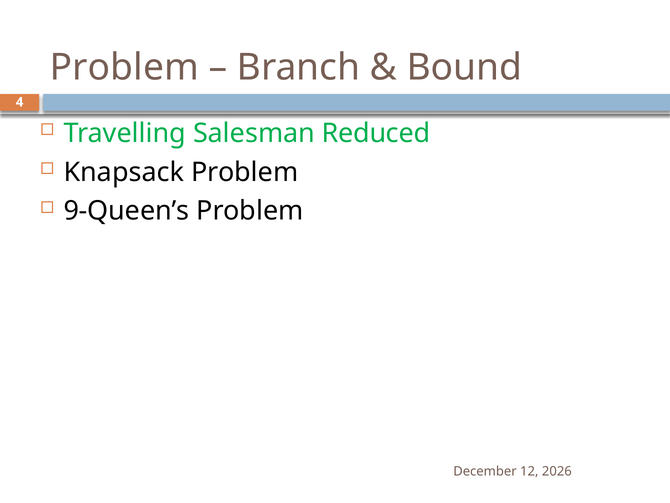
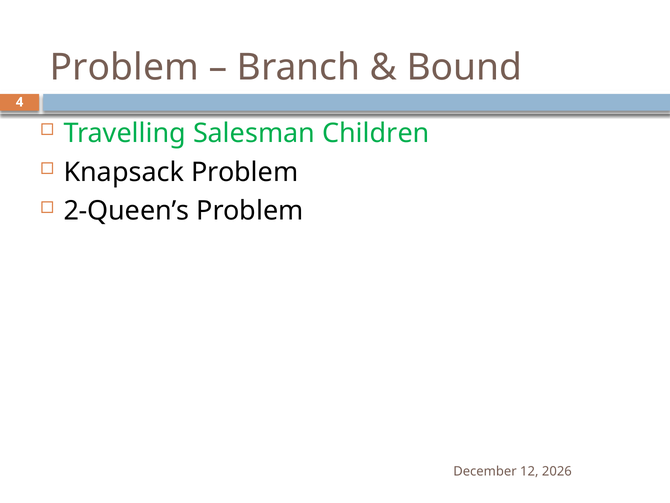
Reduced: Reduced -> Children (376, 133)
9-Queen’s: 9-Queen’s -> 2-Queen’s (126, 211)
